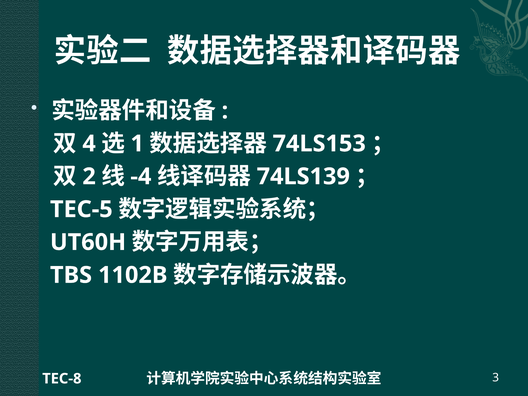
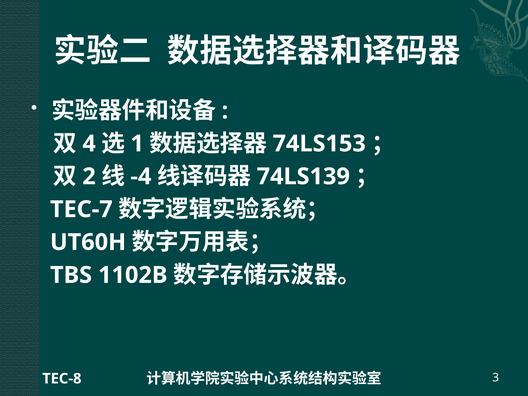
TEC-5: TEC-5 -> TEC-7 (81, 209)
